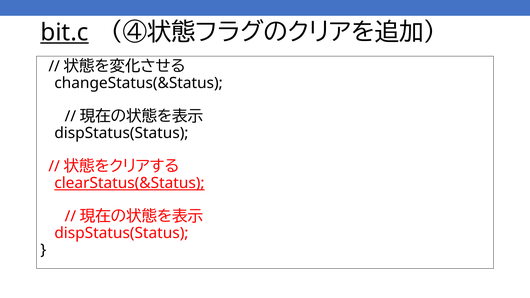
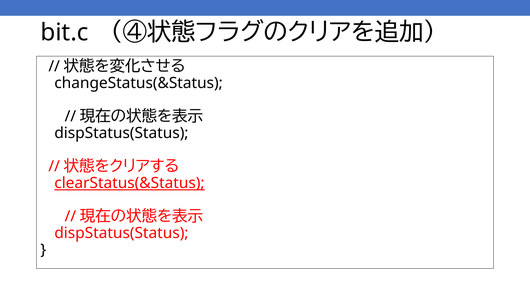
bit.c underline: present -> none (64, 33)
